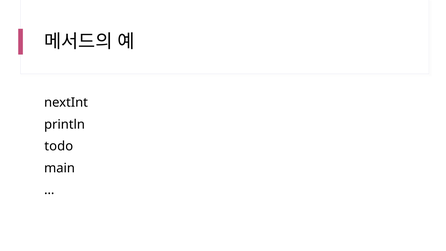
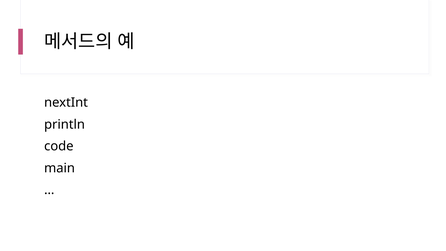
todo: todo -> code (59, 146)
